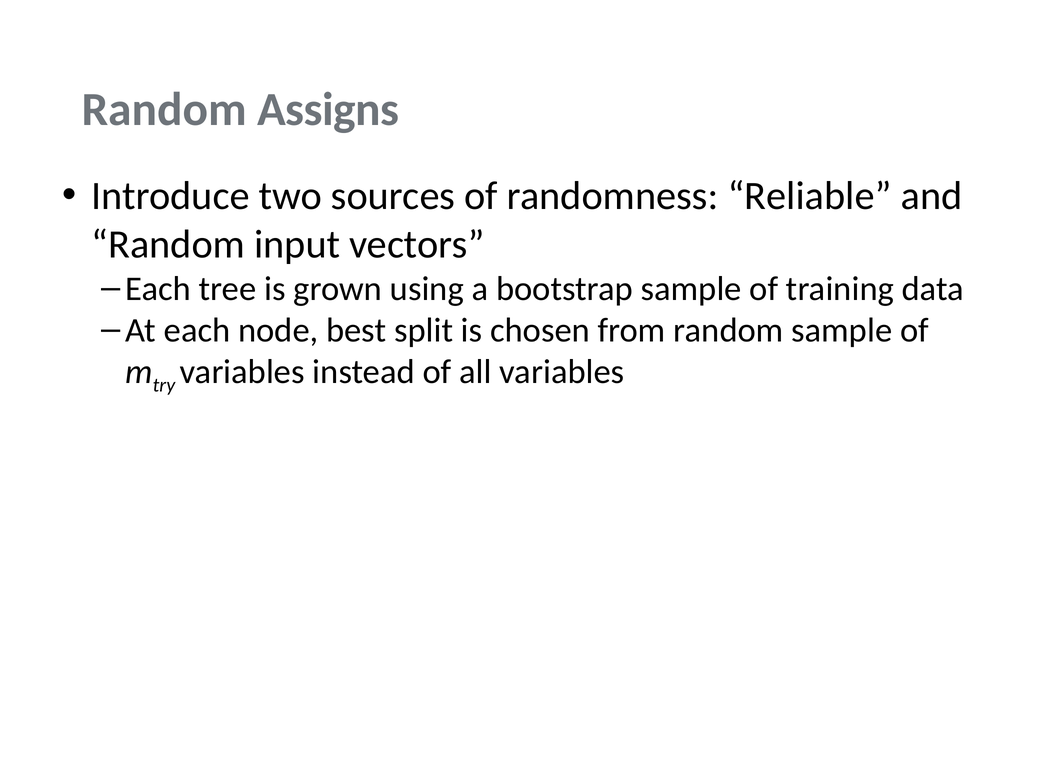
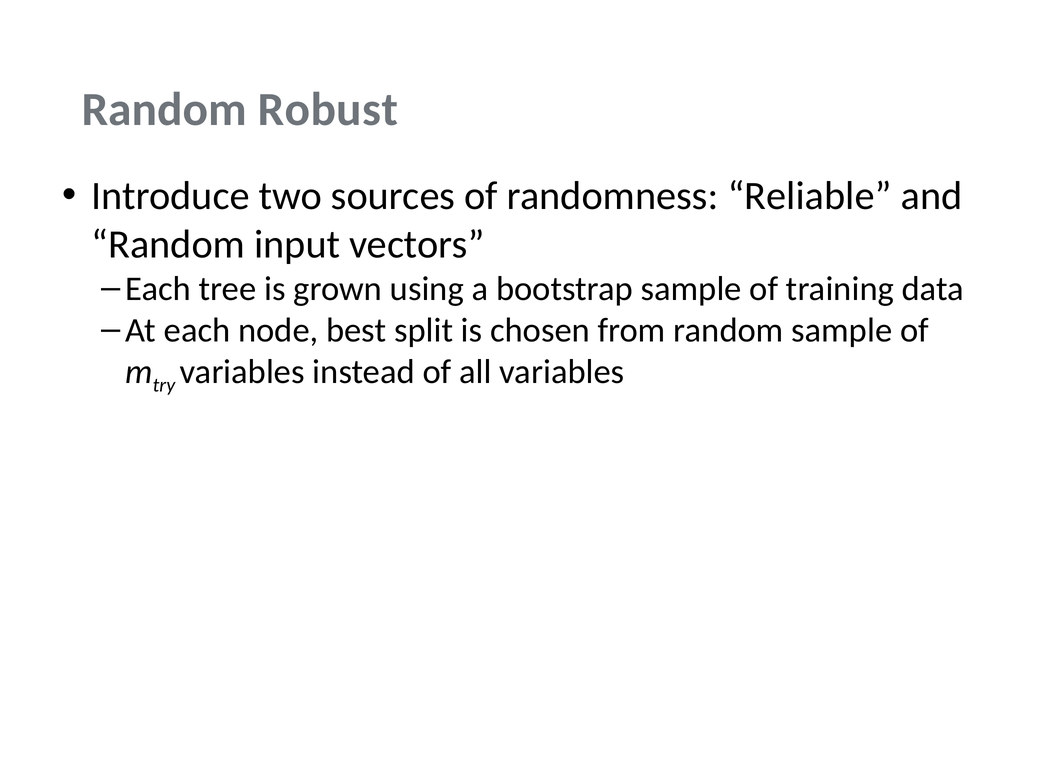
Assigns: Assigns -> Robust (328, 110)
